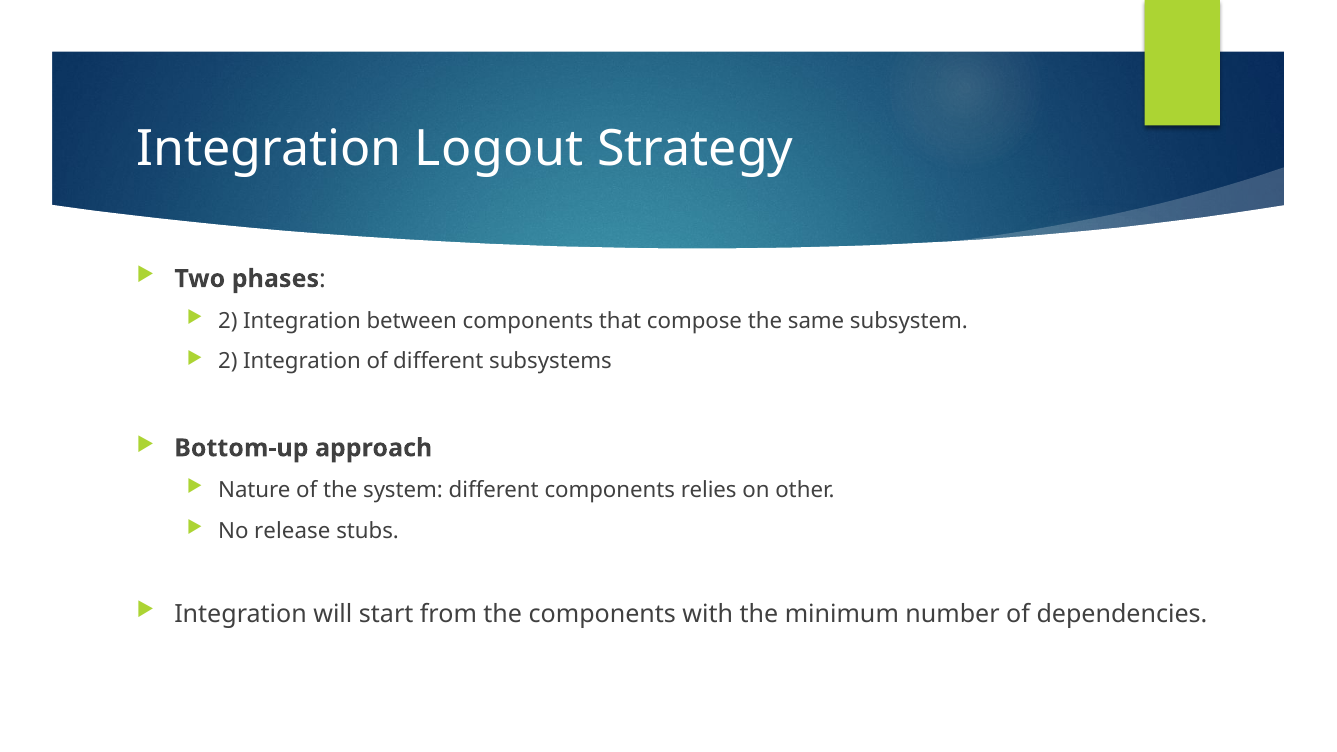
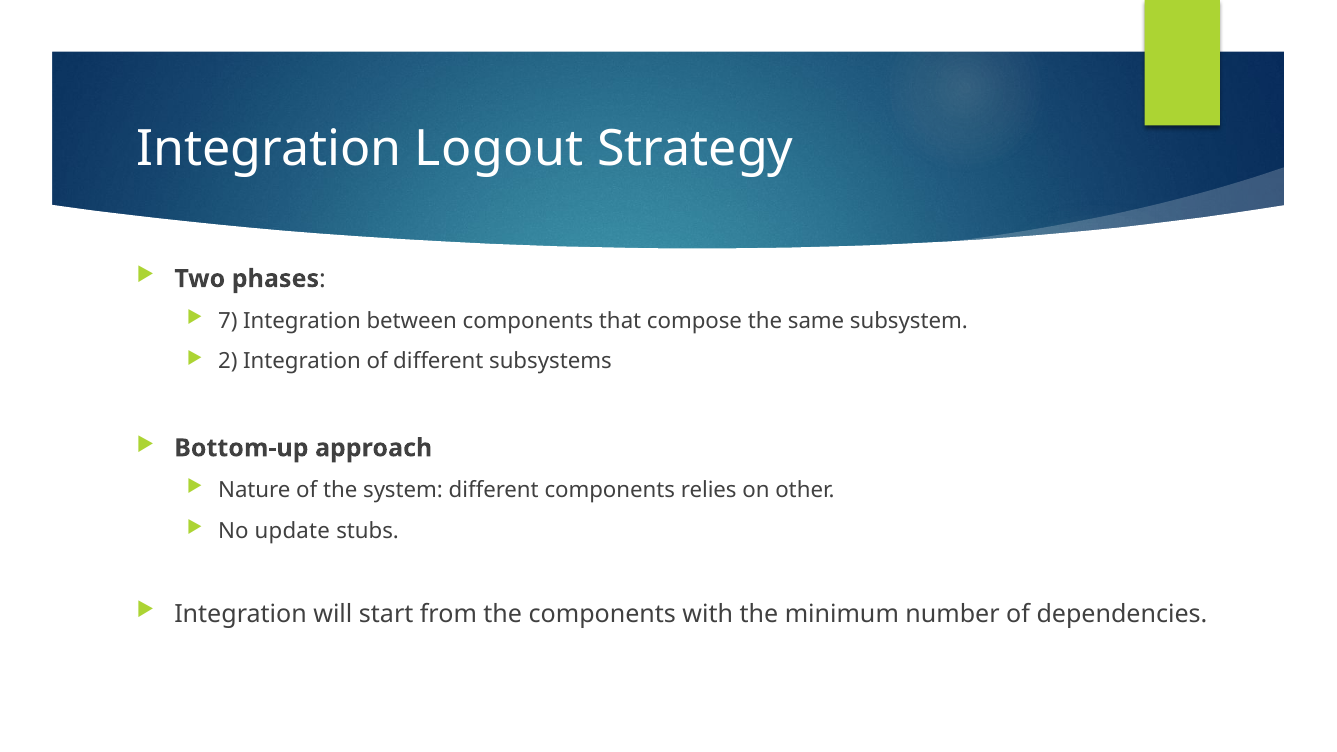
2: 2 -> 7 (228, 321)
release: release -> update (292, 531)
